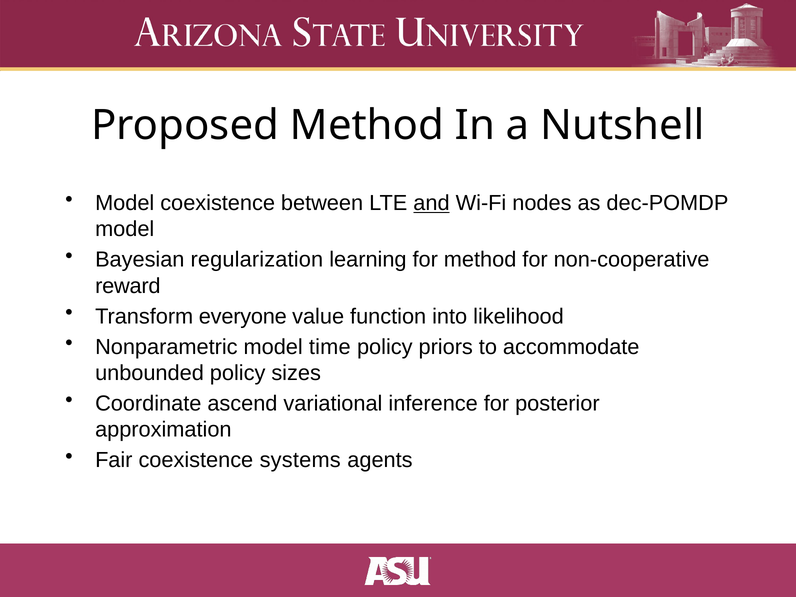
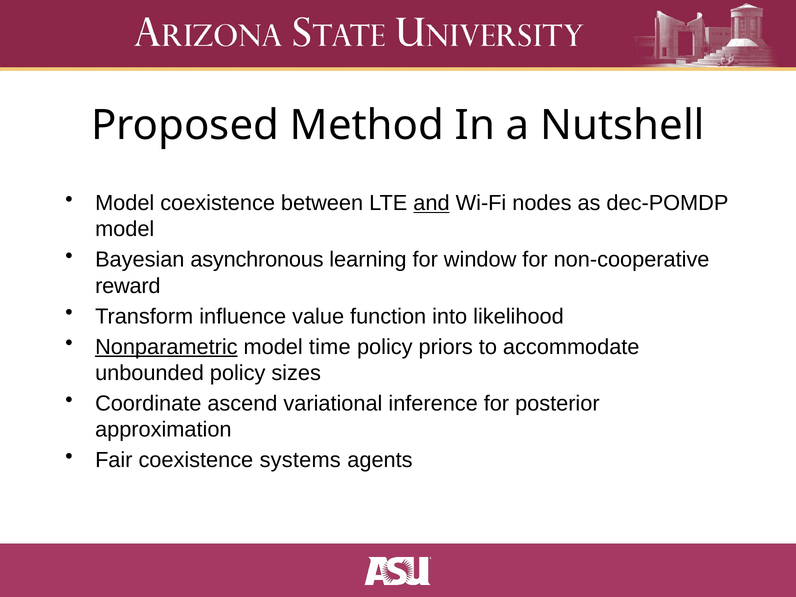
regularization: regularization -> asynchronous (257, 260)
for method: method -> window (480, 260)
everyone: everyone -> influence (243, 316)
Nonparametric underline: none -> present (166, 347)
